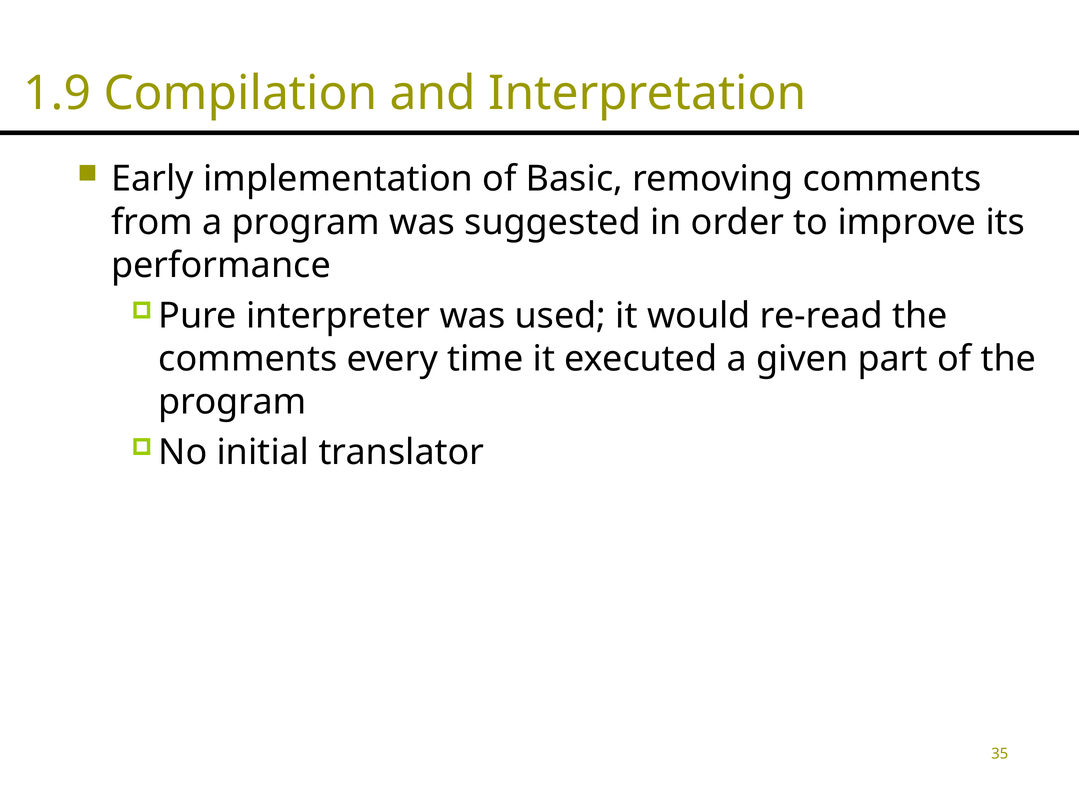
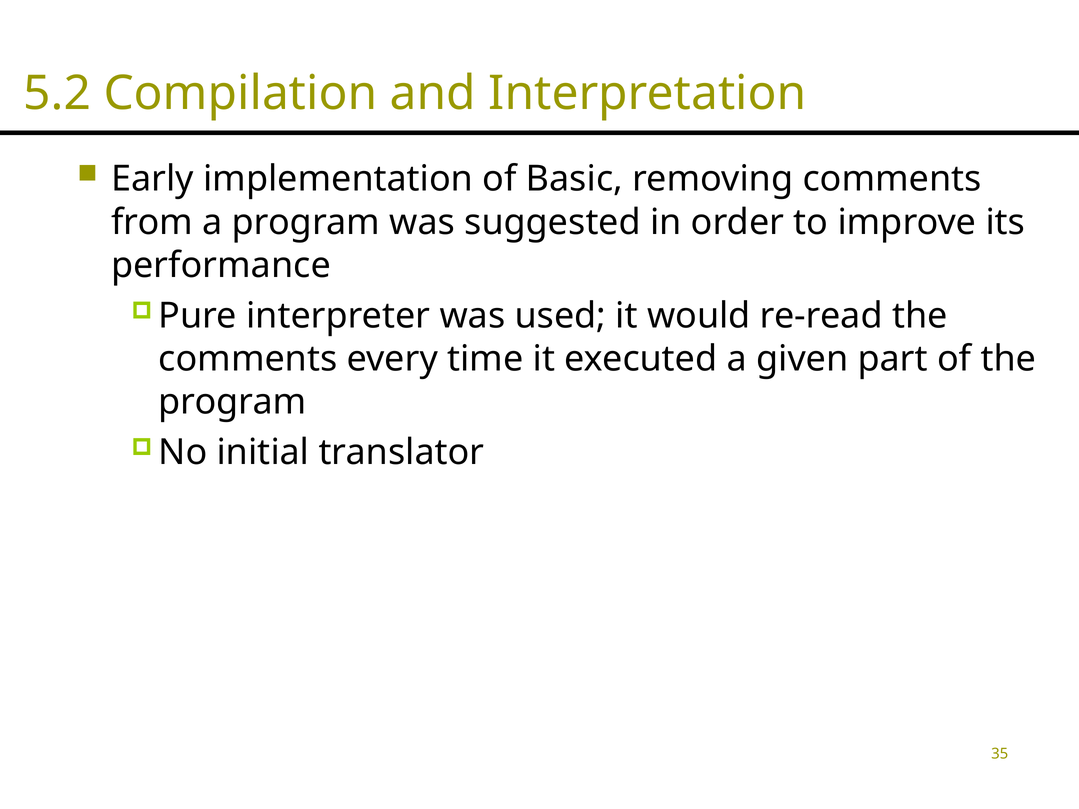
1.9: 1.9 -> 5.2 (57, 93)
